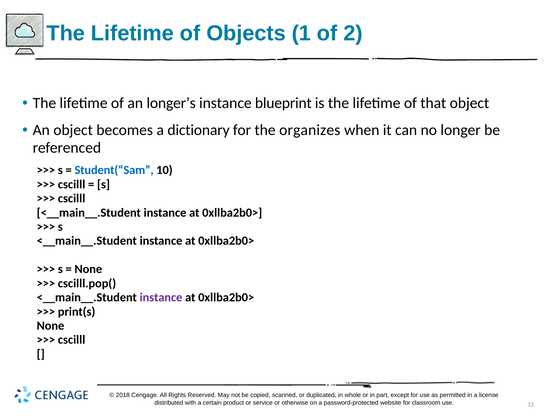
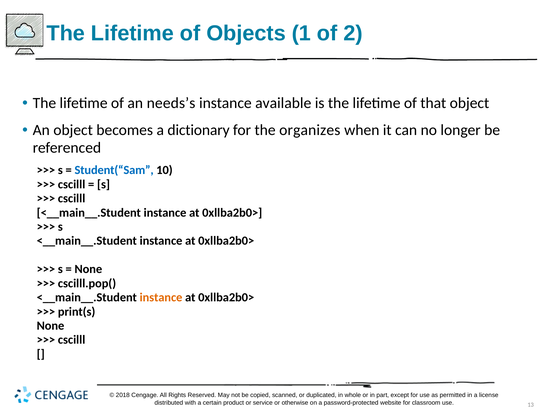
longer’s: longer’s -> needs’s (171, 103)
blueprint: blueprint -> available (283, 103)
instance colour: purple -> orange (161, 297)
